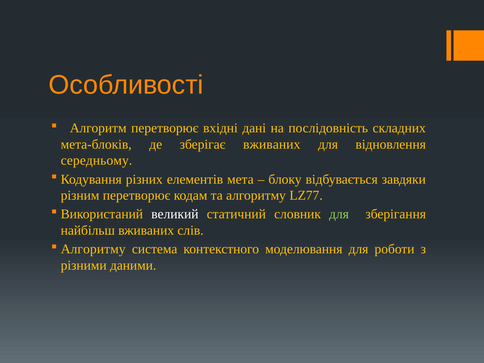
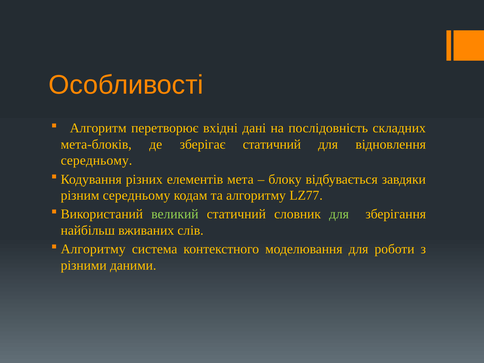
зберігає вживаних: вживаних -> статичний (272, 144)
різним перетворює: перетворює -> середньому (137, 195)
великий colour: white -> light green (175, 214)
